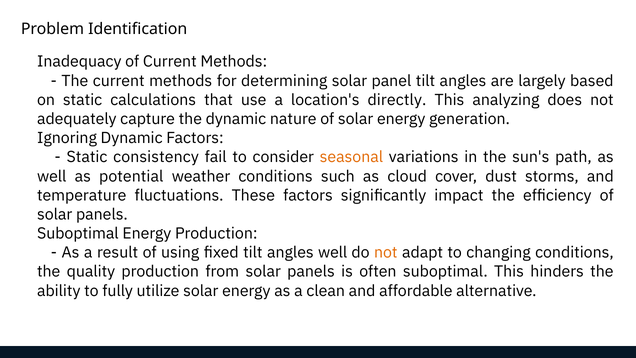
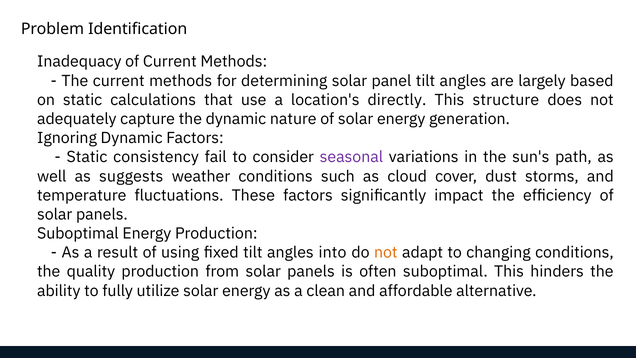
analyzing: analyzing -> structure (506, 100)
seasonal colour: orange -> purple (351, 157)
potential: potential -> suggests (131, 176)
angles well: well -> into (333, 252)
